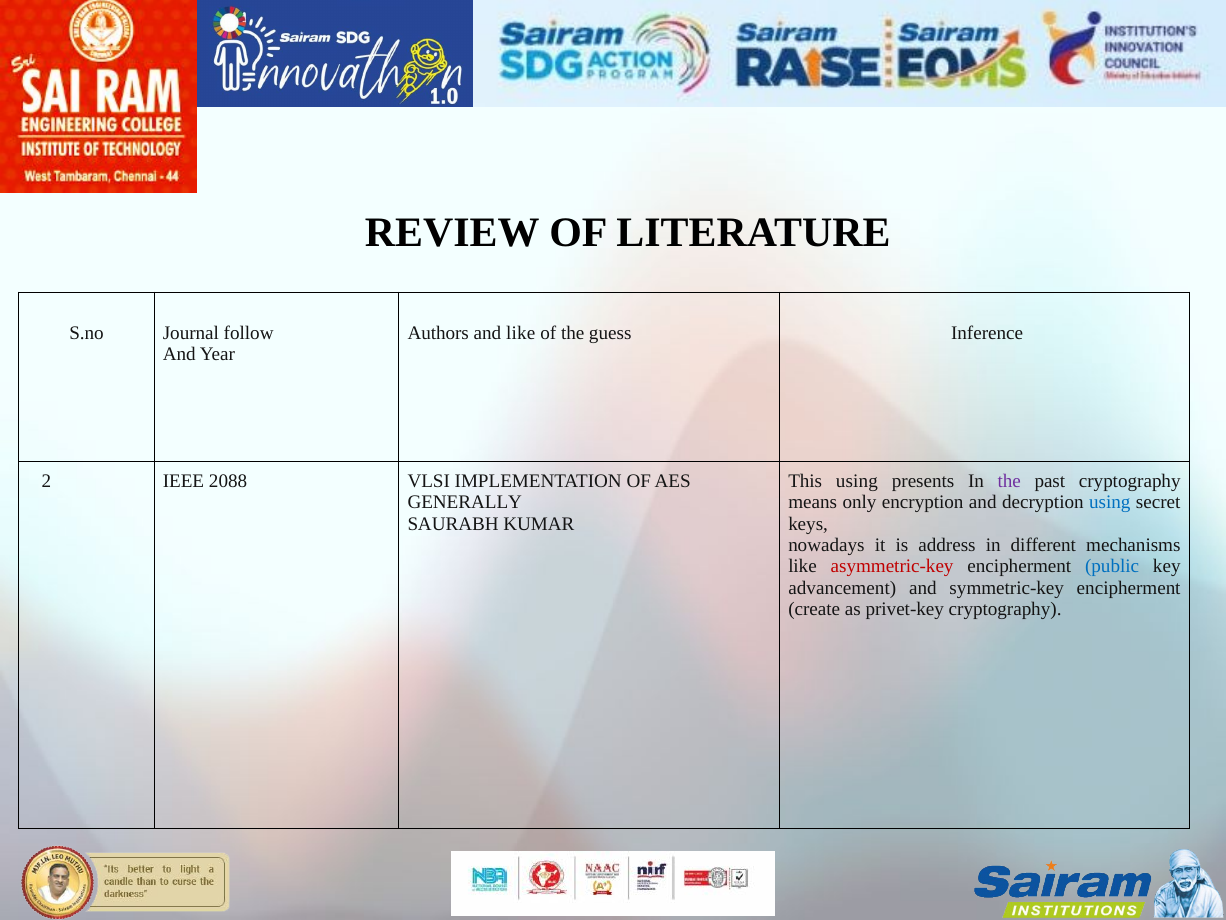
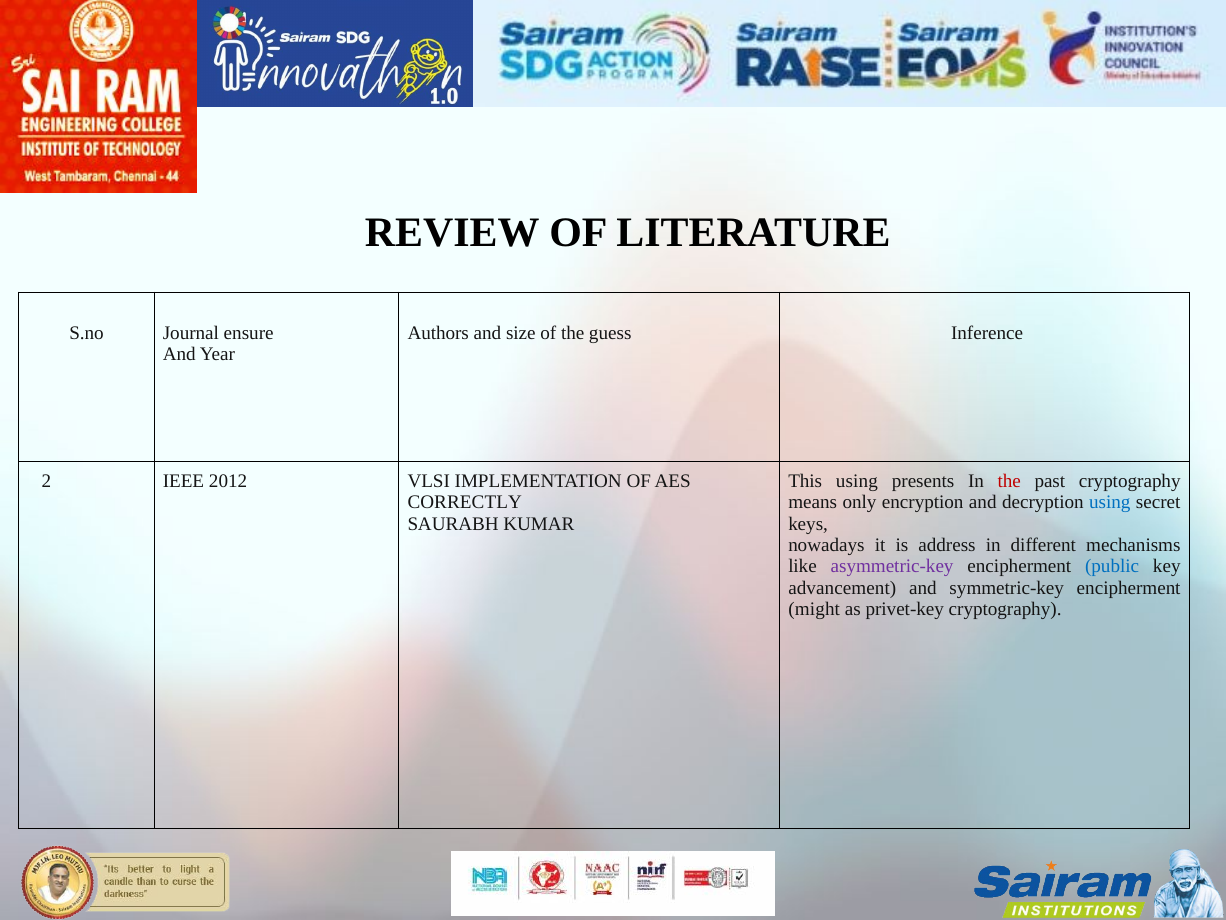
follow: follow -> ensure (249, 333)
and like: like -> size (521, 333)
2088: 2088 -> 2012 (228, 481)
the colour: purple -> red (1009, 481)
GENERALLY: GENERALLY -> CORRECTLY (465, 502)
asymmetric-key colour: red -> purple (892, 566)
create: create -> might (814, 609)
